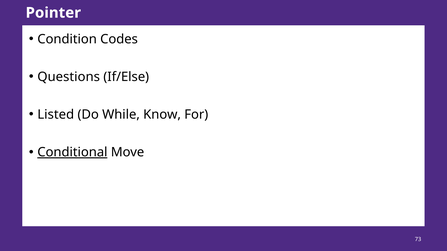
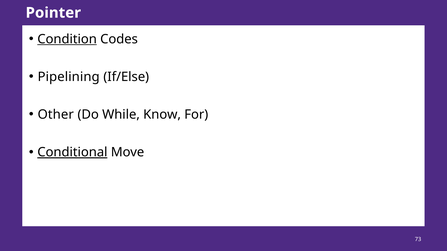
Condition underline: none -> present (67, 39)
Questions: Questions -> Pipelining (69, 77)
Listed: Listed -> Other (56, 115)
